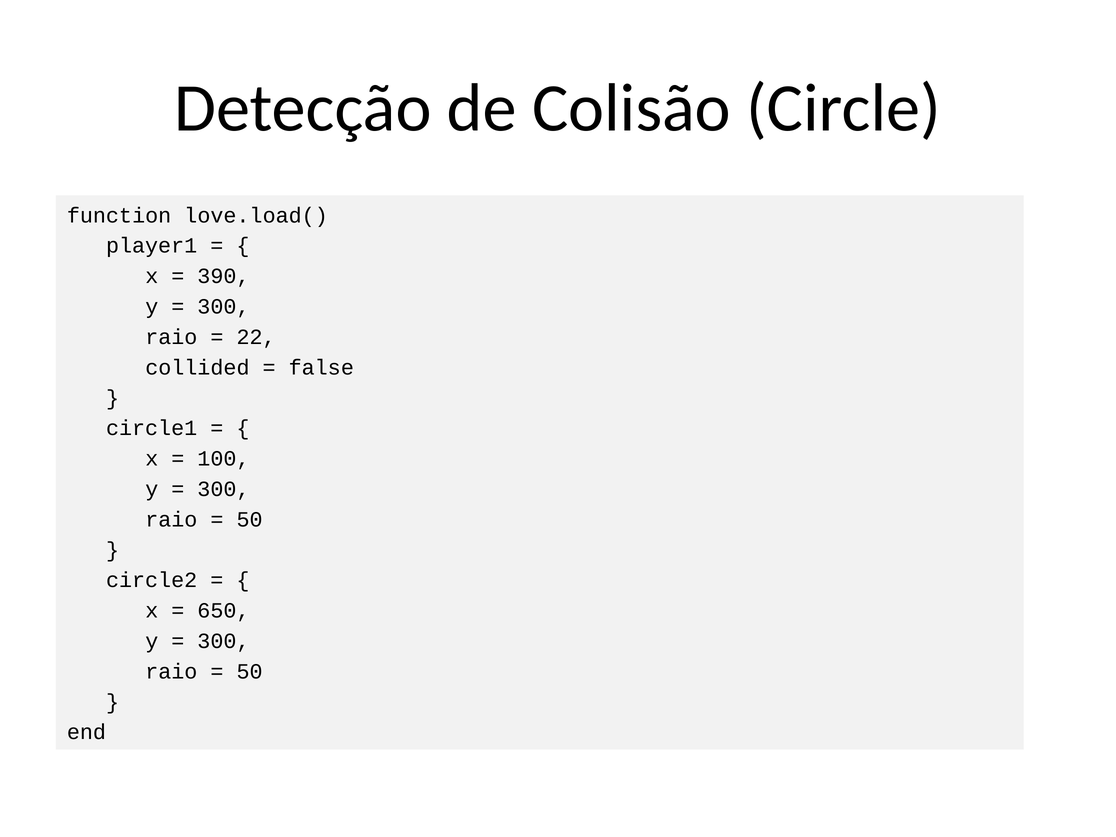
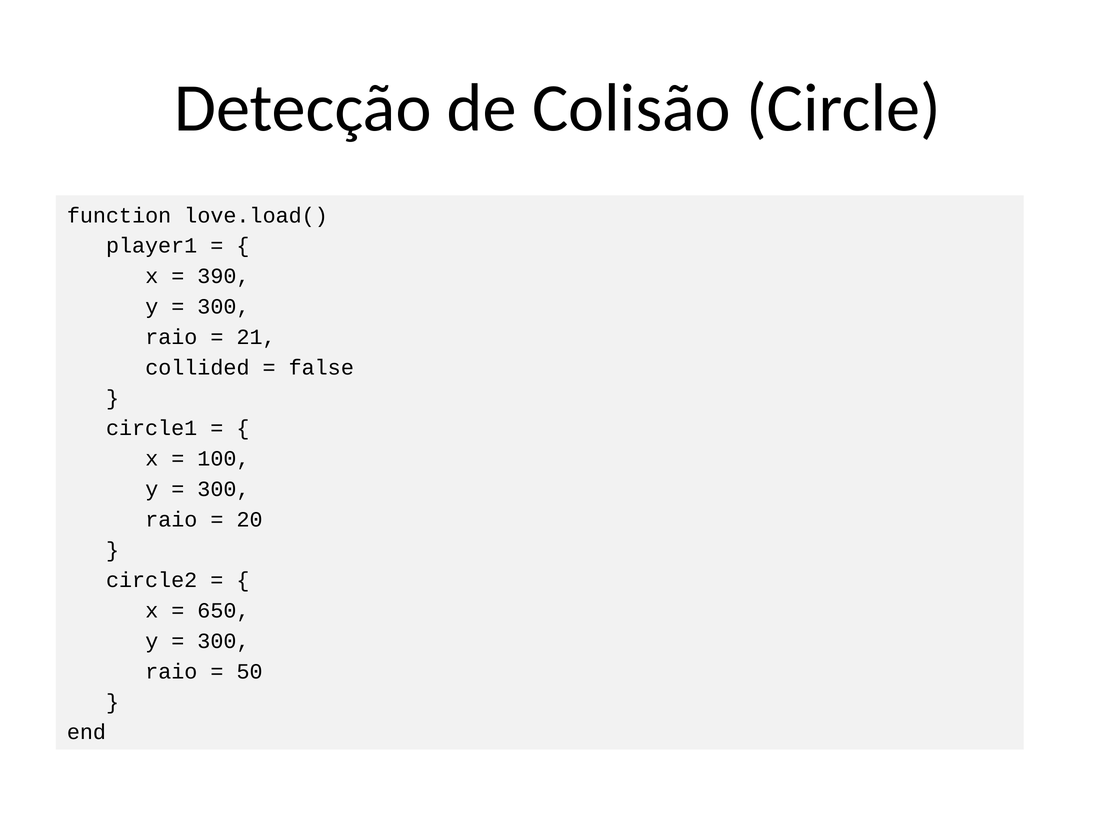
22: 22 -> 21 (256, 337)
50: 50 -> 20 (250, 519)
